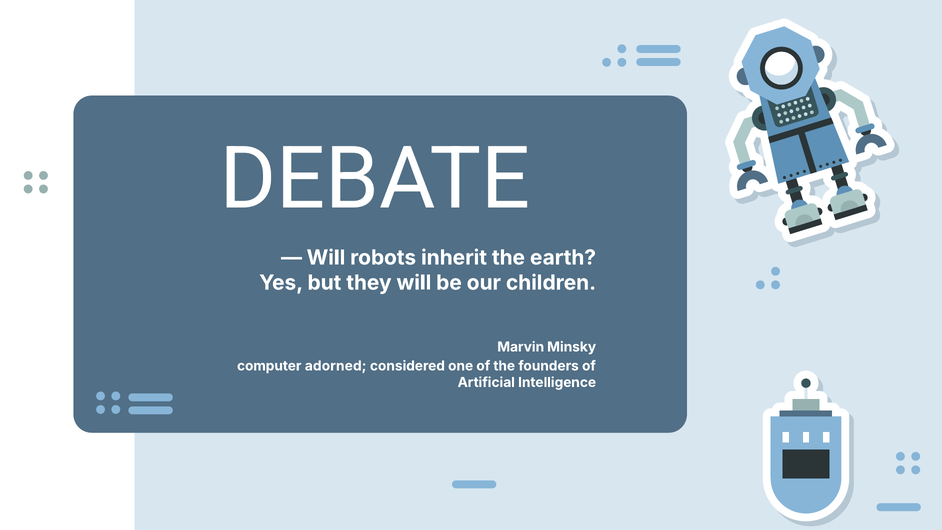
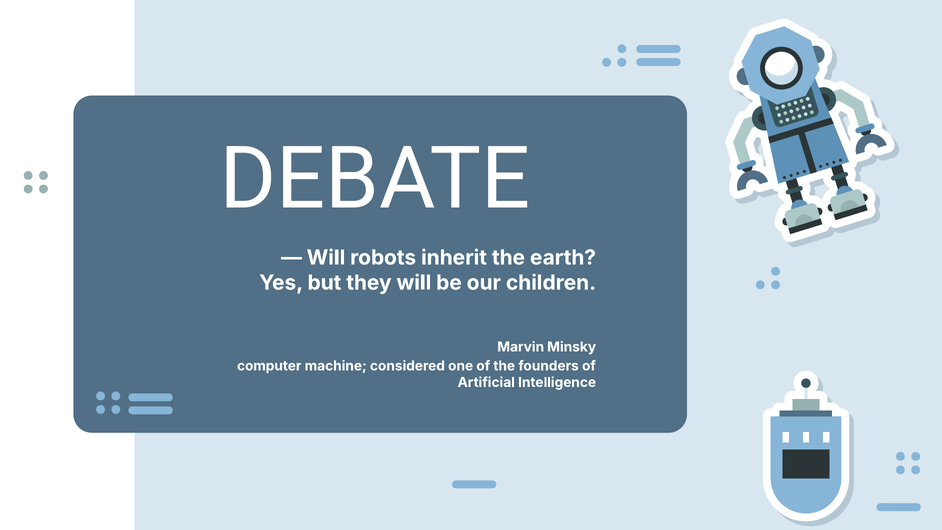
adorned: adorned -> machine (336, 366)
